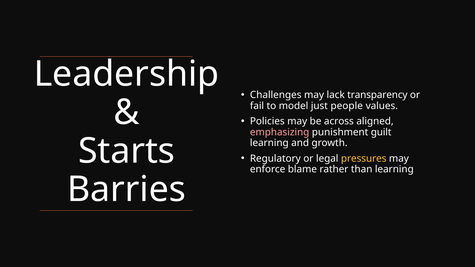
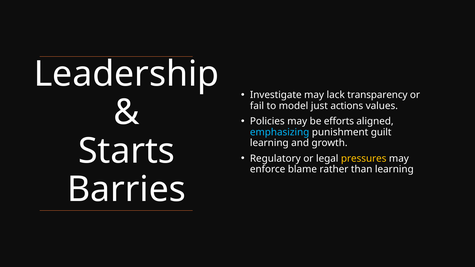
Challenges: Challenges -> Investigate (276, 95)
people: people -> actions (347, 106)
across: across -> efforts (339, 121)
emphasizing colour: pink -> light blue (280, 132)
